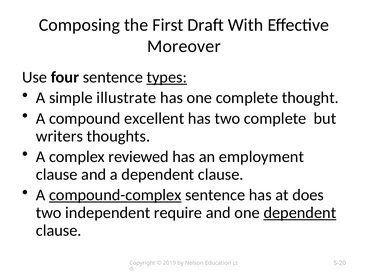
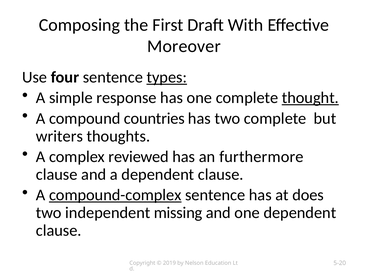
illustrate: illustrate -> response (127, 98)
thought underline: none -> present (310, 98)
excellent: excellent -> countries (154, 118)
employment: employment -> furthermore (261, 157)
require: require -> missing (178, 213)
dependent underline: present -> none (300, 213)
